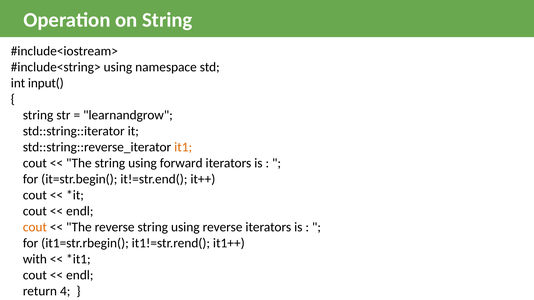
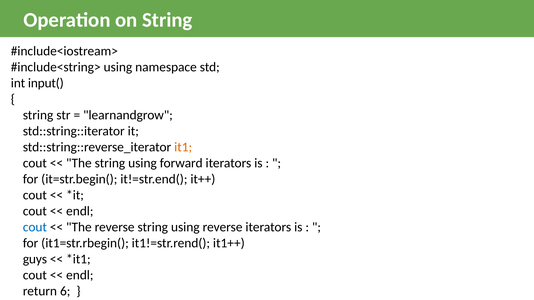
cout colour: orange -> blue (35, 227)
with: with -> guys (35, 259)
4: 4 -> 6 (65, 291)
